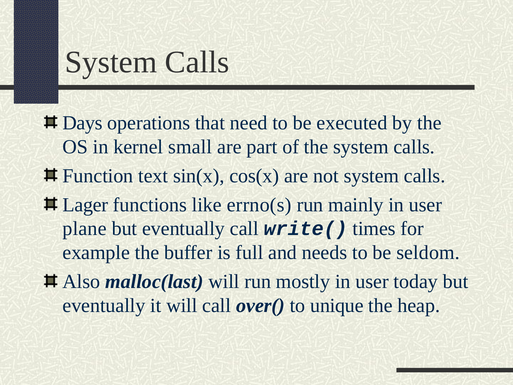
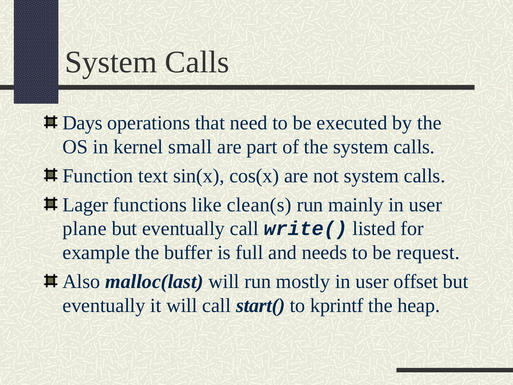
errno(s: errno(s -> clean(s (259, 205)
times: times -> listed (374, 229)
seldom: seldom -> request (428, 253)
today: today -> offset (416, 281)
over(: over( -> start( (261, 305)
unique: unique -> kprintf (337, 305)
